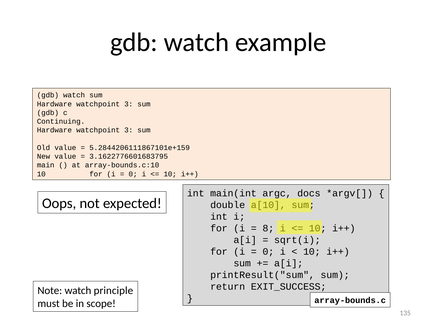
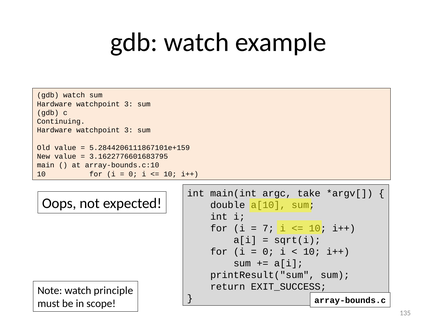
docs: docs -> take (309, 193)
8: 8 -> 7 (268, 228)
